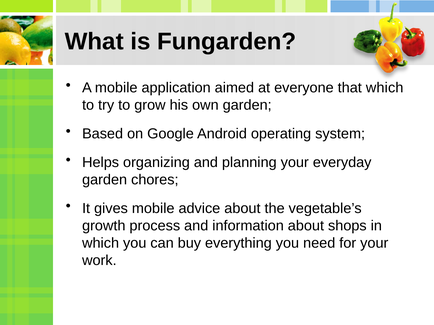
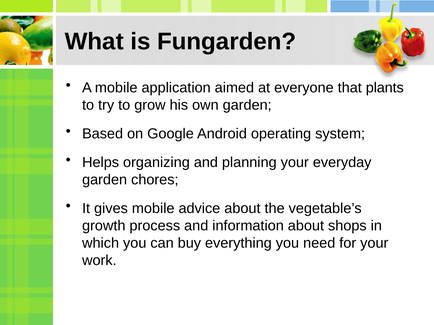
that which: which -> plants (385, 88)
